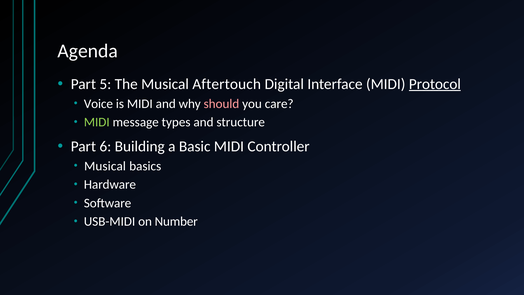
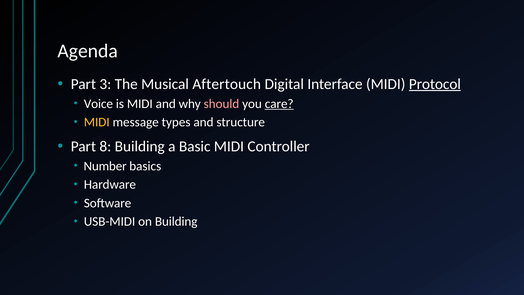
5: 5 -> 3 (105, 84)
care underline: none -> present (279, 104)
MIDI colour: light green -> yellow (97, 122)
6: 6 -> 8 (105, 146)
Musical: Musical -> Number (105, 166)
on Number: Number -> Building (176, 221)
